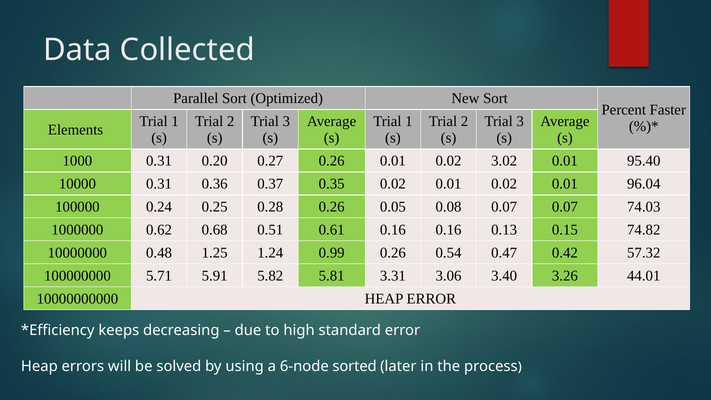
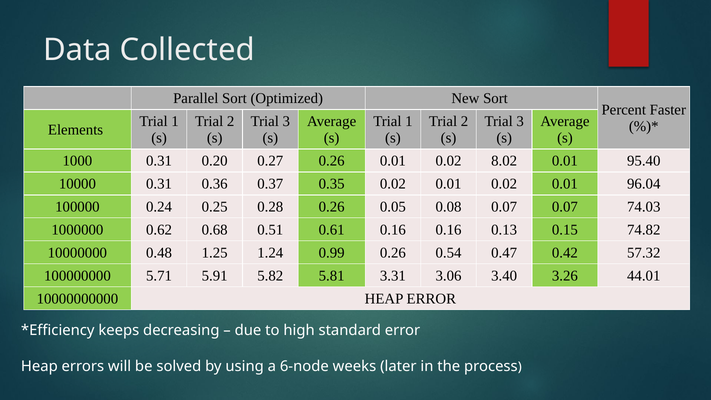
3.02: 3.02 -> 8.02 (504, 161)
sorted: sorted -> weeks (354, 366)
